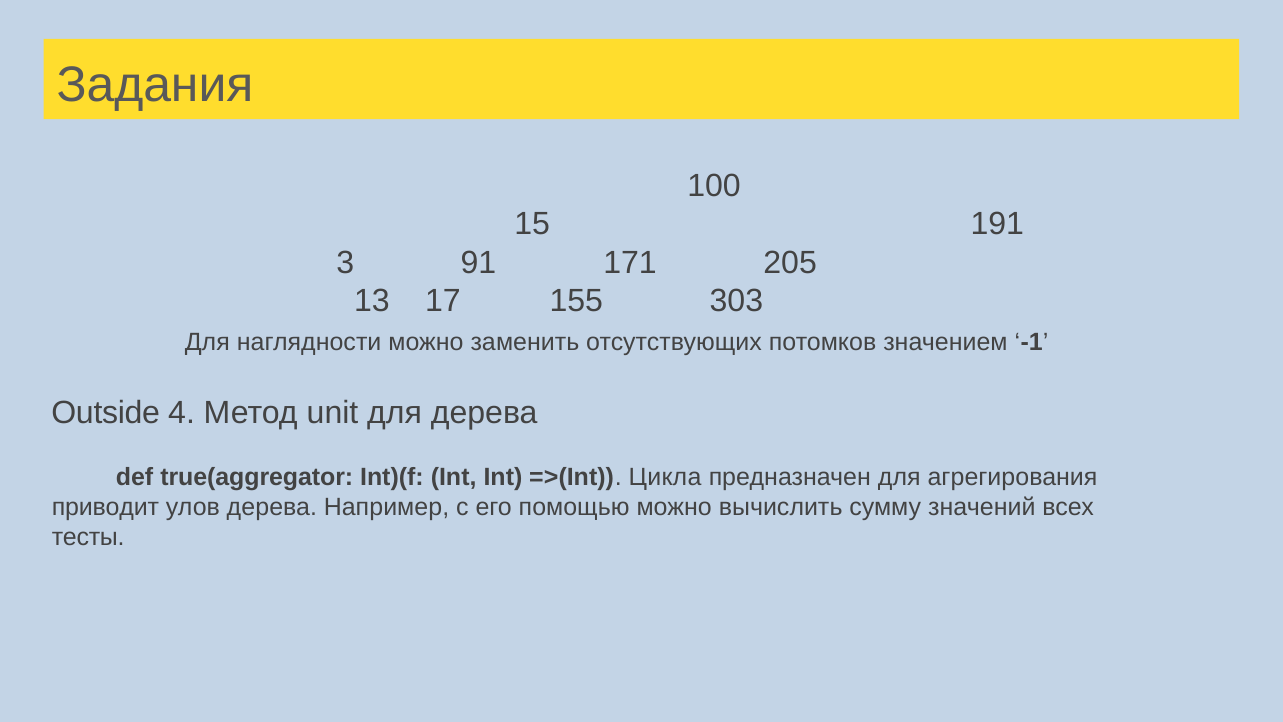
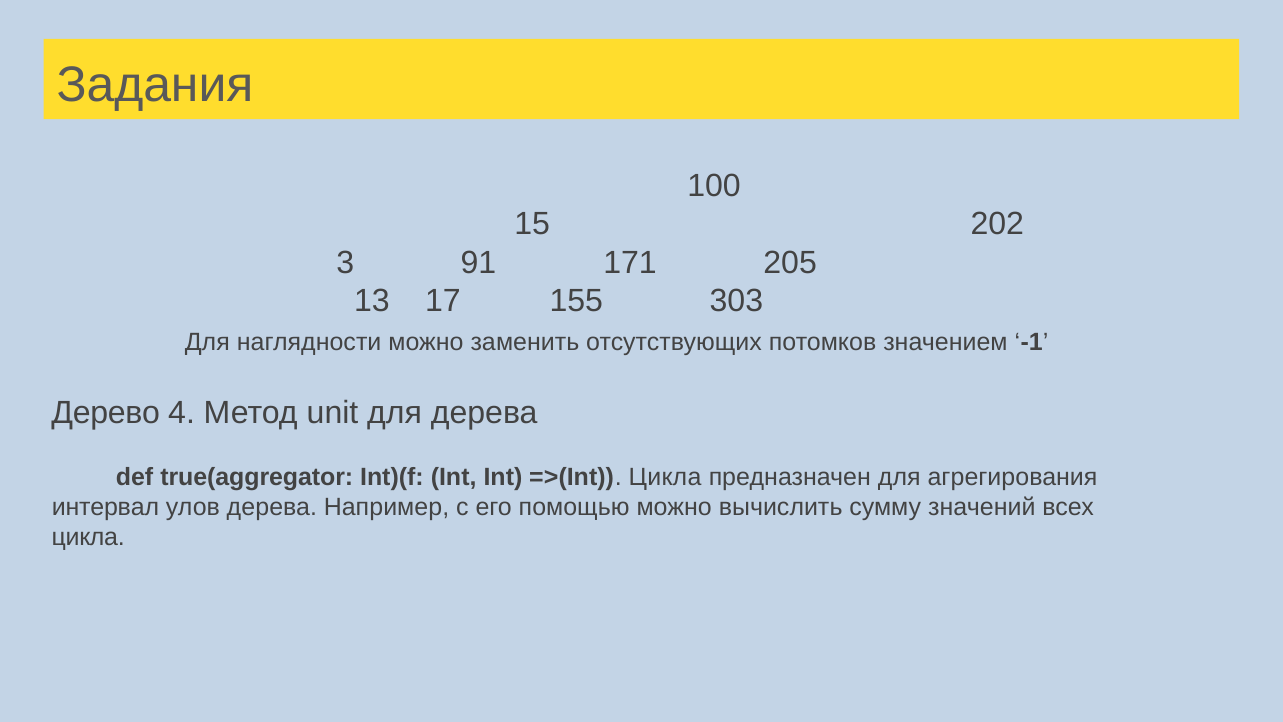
191: 191 -> 202 (997, 224)
Outside: Outside -> Дерево (106, 413)
приводит: приводит -> интервал (105, 507)
тесты: тесты -> цикла (88, 537)
